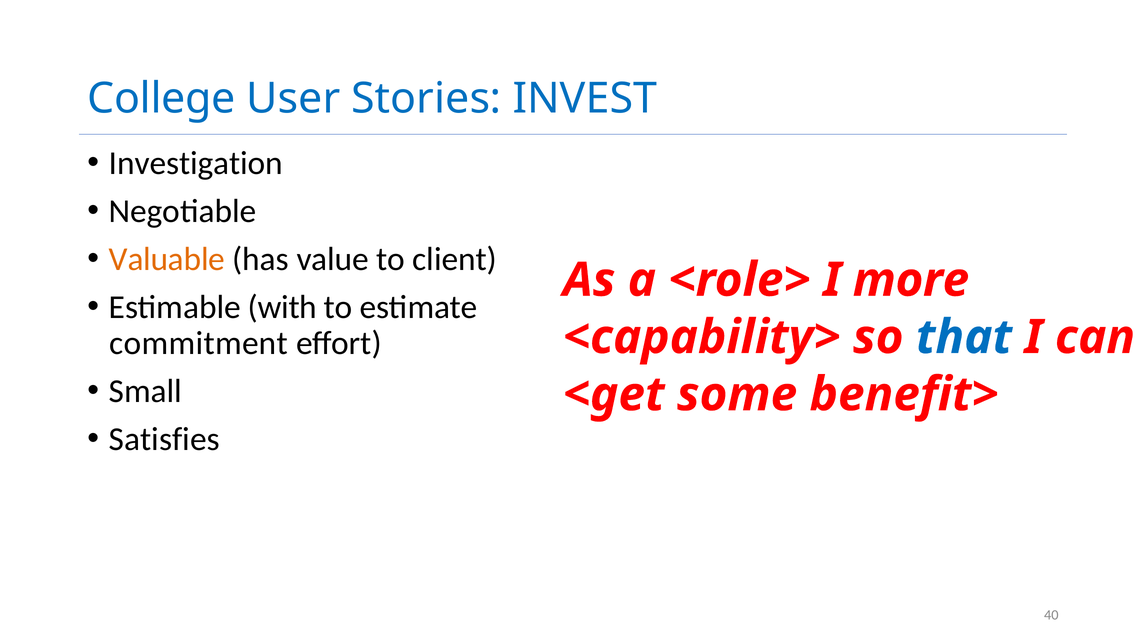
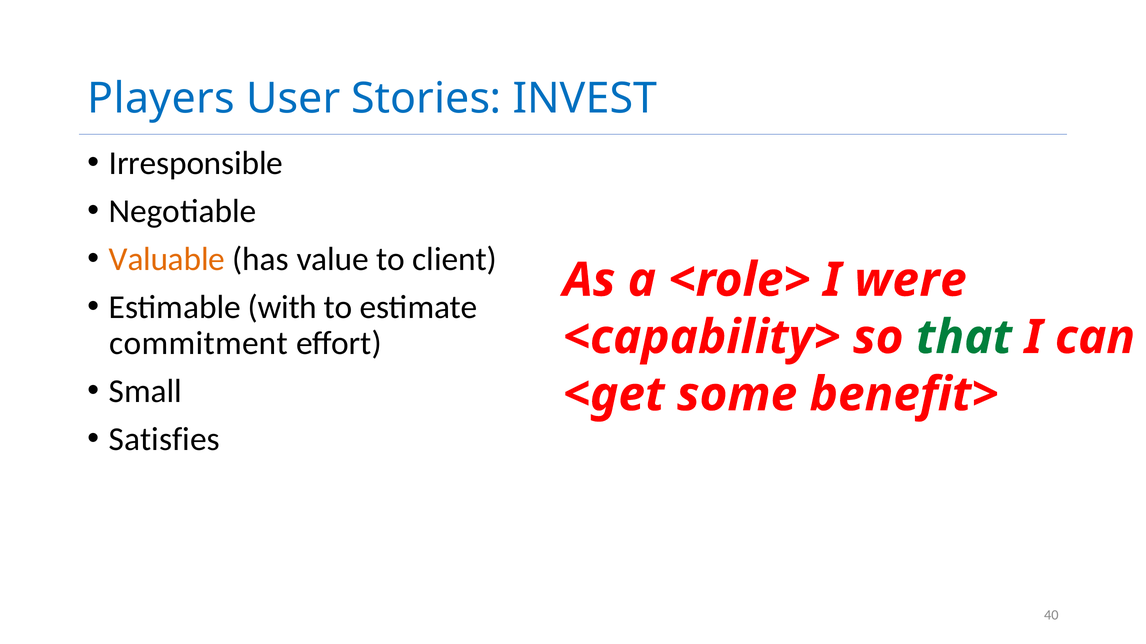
College: College -> Players (161, 99)
Investigation: Investigation -> Irresponsible (196, 163)
more: more -> were (911, 280)
that colour: blue -> green (964, 338)
